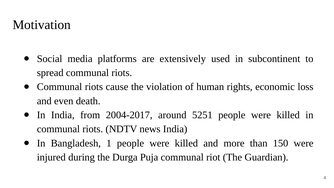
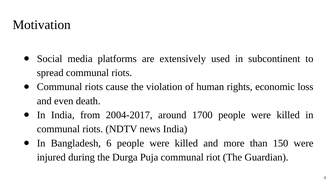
5251: 5251 -> 1700 (202, 115)
1: 1 -> 6 (109, 143)
